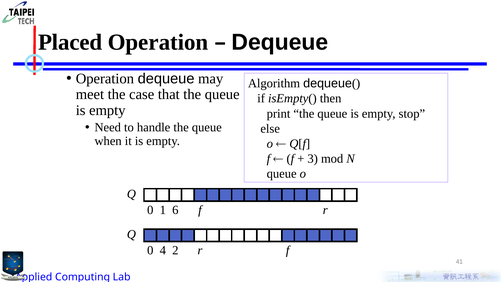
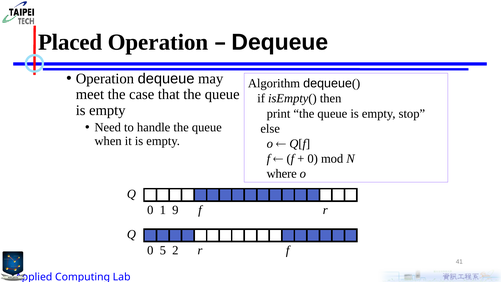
3: 3 -> 0 (313, 159)
queue: queue -> where (282, 174)
6: 6 -> 9 (175, 210)
4: 4 -> 5 (163, 250)
